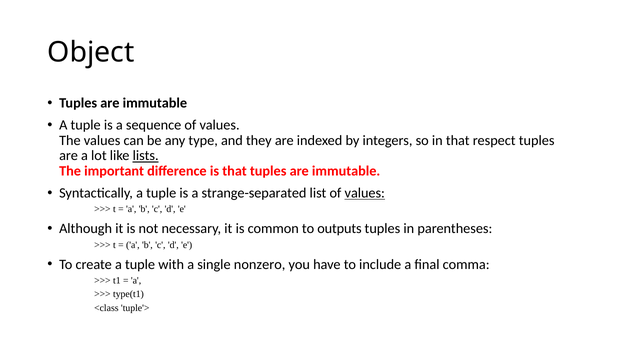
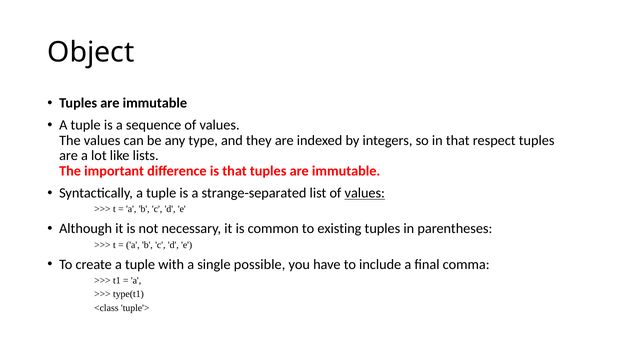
lists underline: present -> none (146, 156)
outputs: outputs -> existing (339, 229)
nonzero: nonzero -> possible (260, 265)
